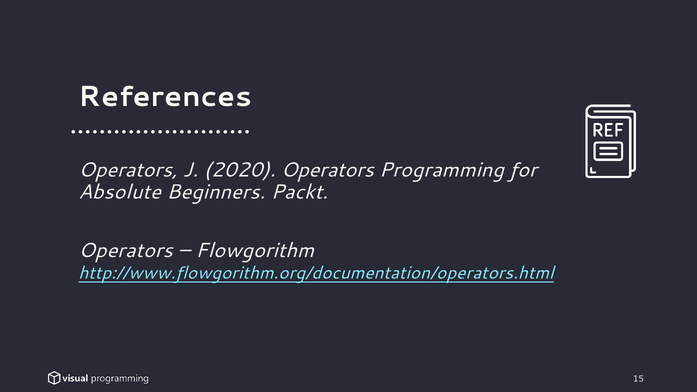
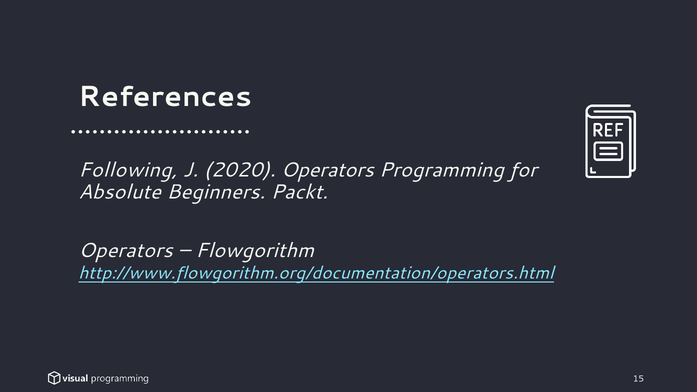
Operators: Operators -> Following (128, 170)
